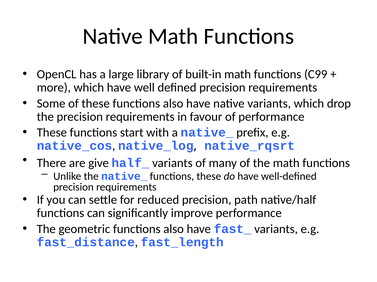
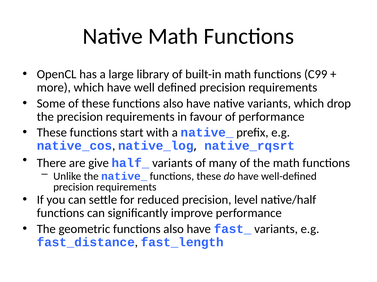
path: path -> level (246, 200)
